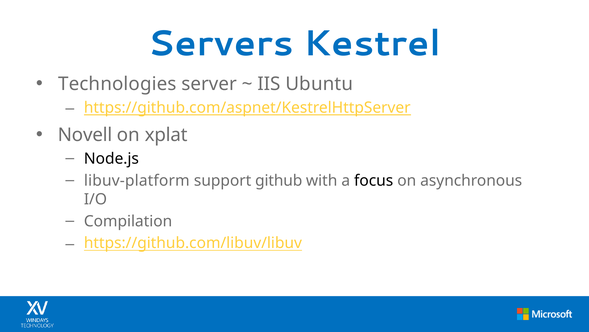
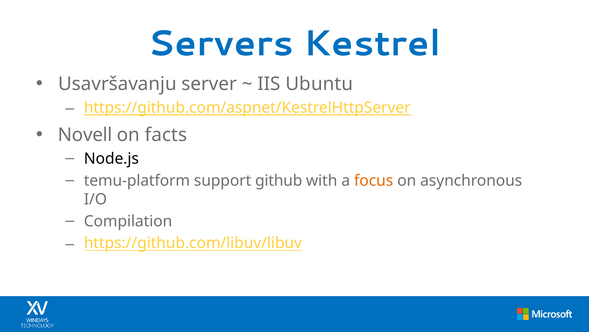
Technologies: Technologies -> Usavršavanju (117, 84)
xplat: xplat -> facts (166, 135)
libuv-platform: libuv-platform -> temu-platform (137, 180)
focus colour: black -> orange (374, 180)
